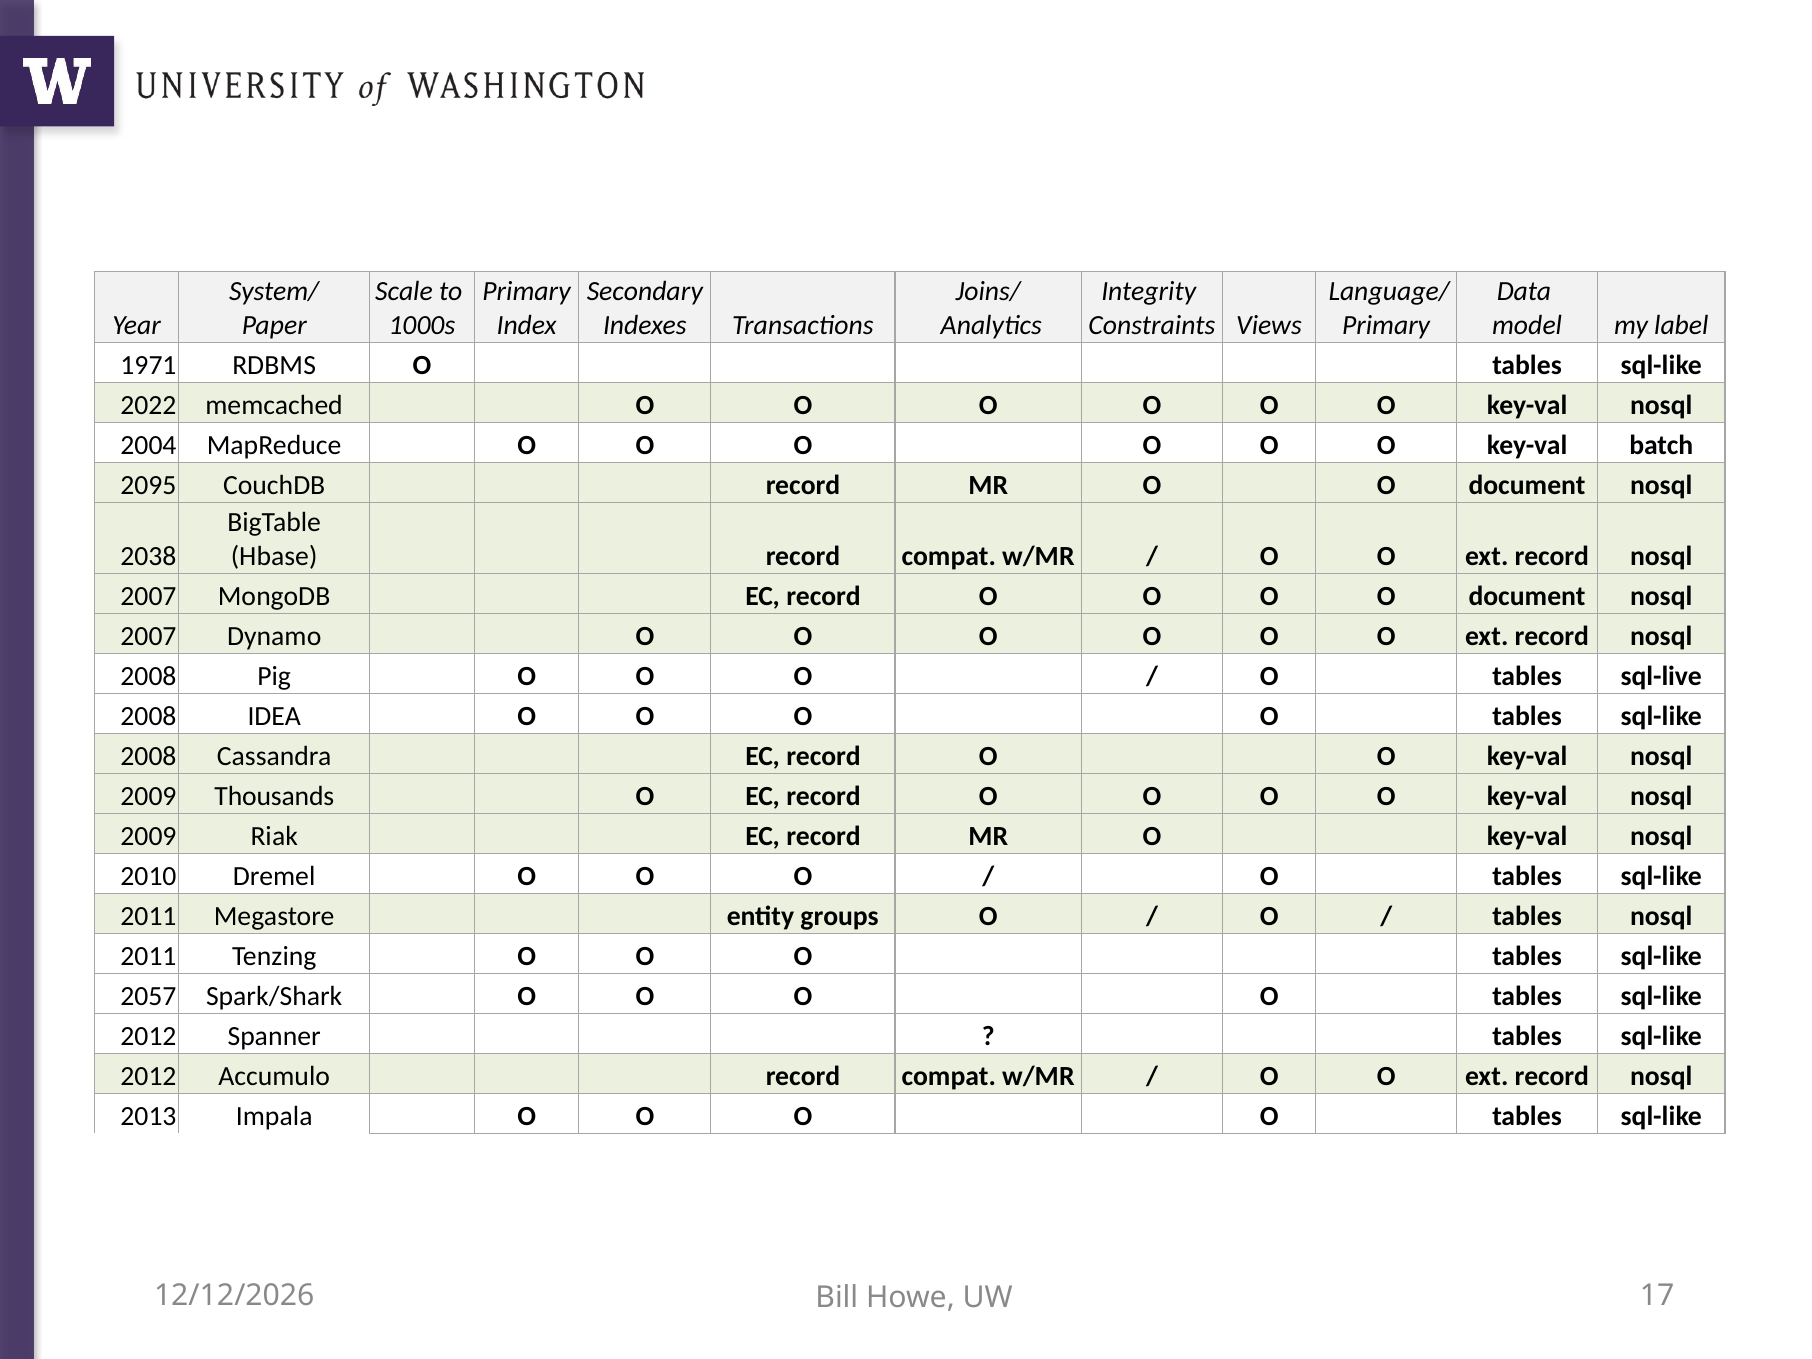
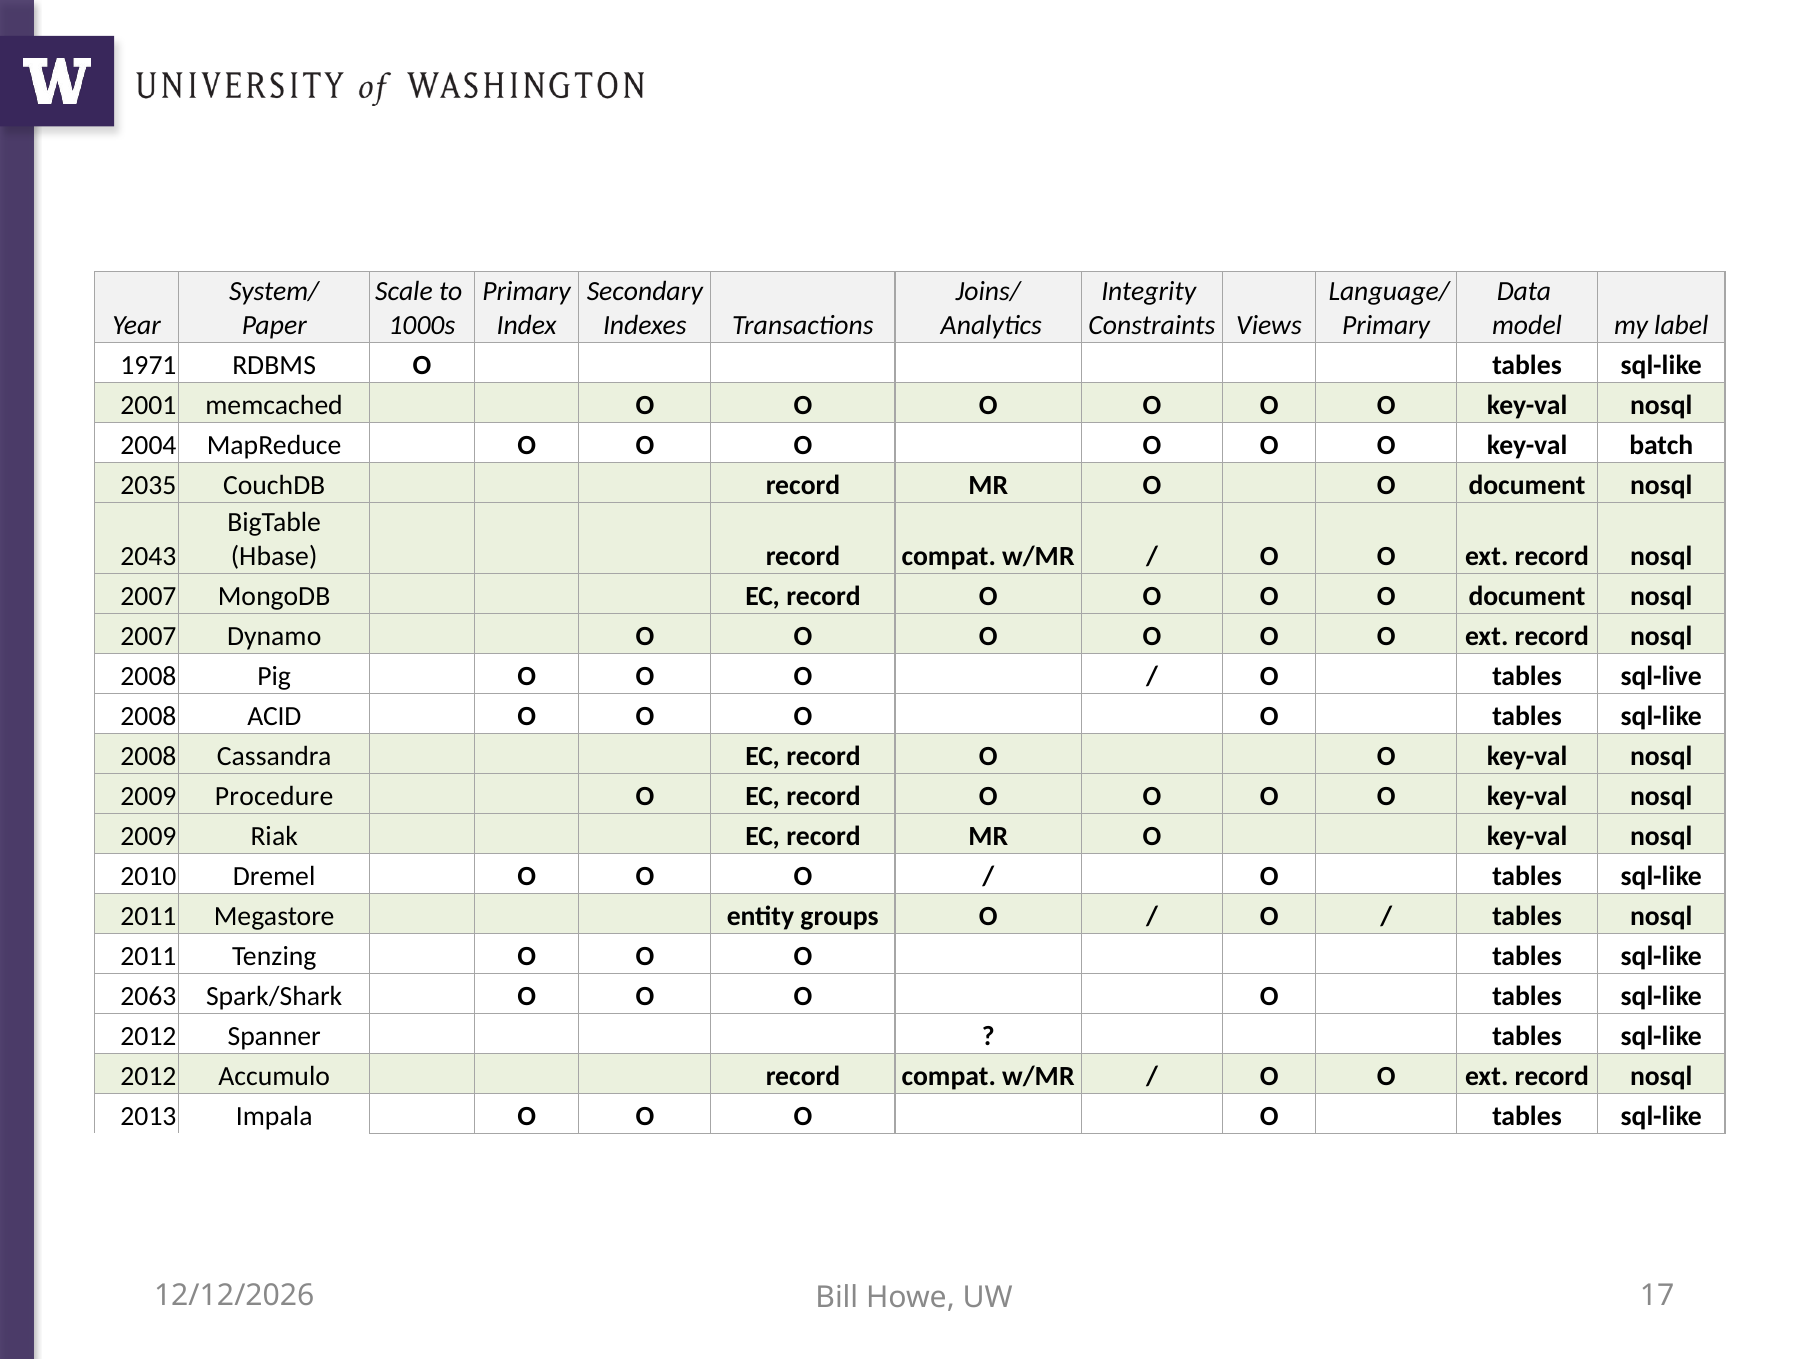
2022: 2022 -> 2001 (148, 406)
2095: 2095 -> 2035 (148, 486)
2038: 2038 -> 2043 (148, 556)
IDEA: IDEA -> ACID (274, 717)
Thousands: Thousands -> Procedure (274, 797)
2057: 2057 -> 2063 (148, 997)
